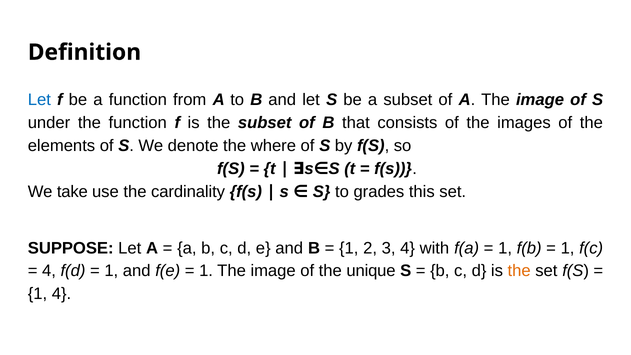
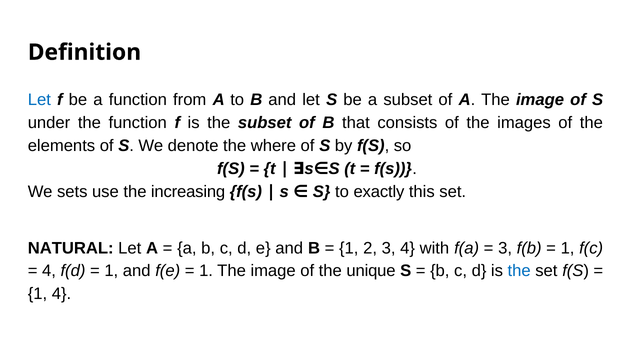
take: take -> sets (72, 192)
cardinality: cardinality -> increasing (188, 192)
grades: grades -> exactly (379, 192)
SUPPOSE: SUPPOSE -> NATURAL (71, 248)
1: 1 -> 3 (505, 248)
the colour: orange -> blue (519, 271)
